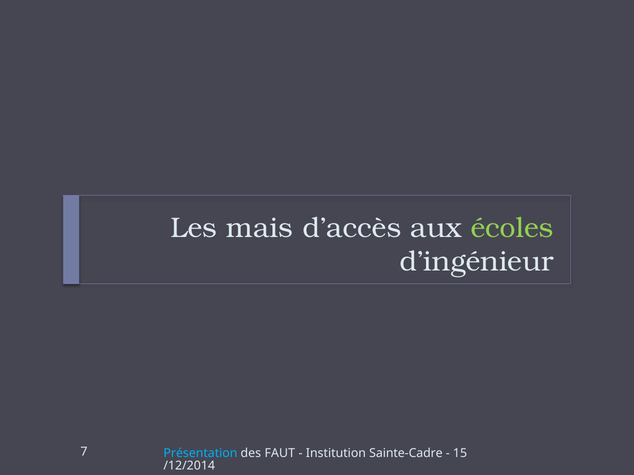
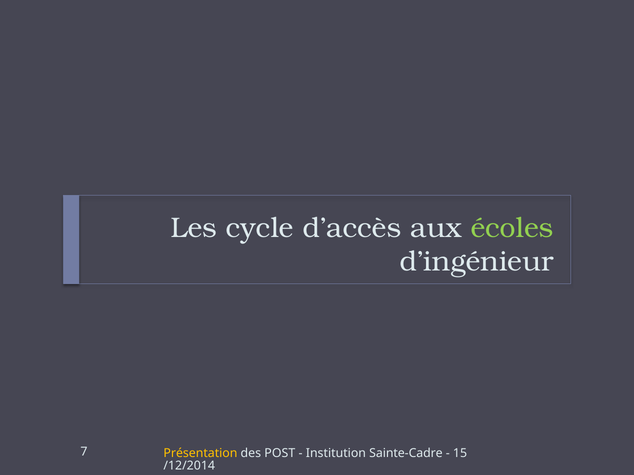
mais: mais -> cycle (260, 228)
Présentation colour: light blue -> yellow (200, 454)
FAUT: FAUT -> POST (280, 454)
